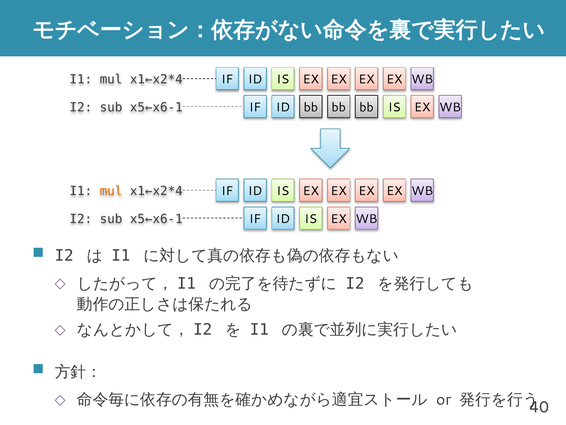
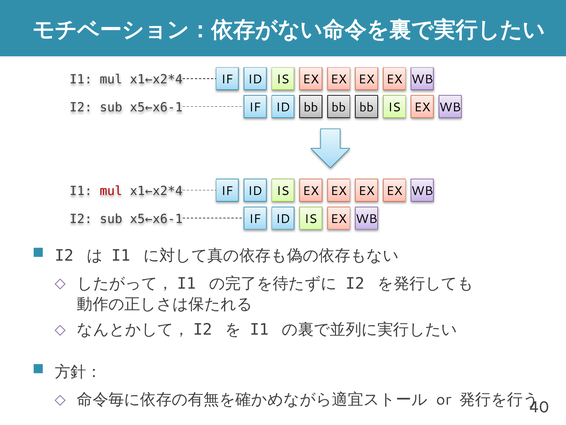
mul colour: orange -> red (111, 191)
